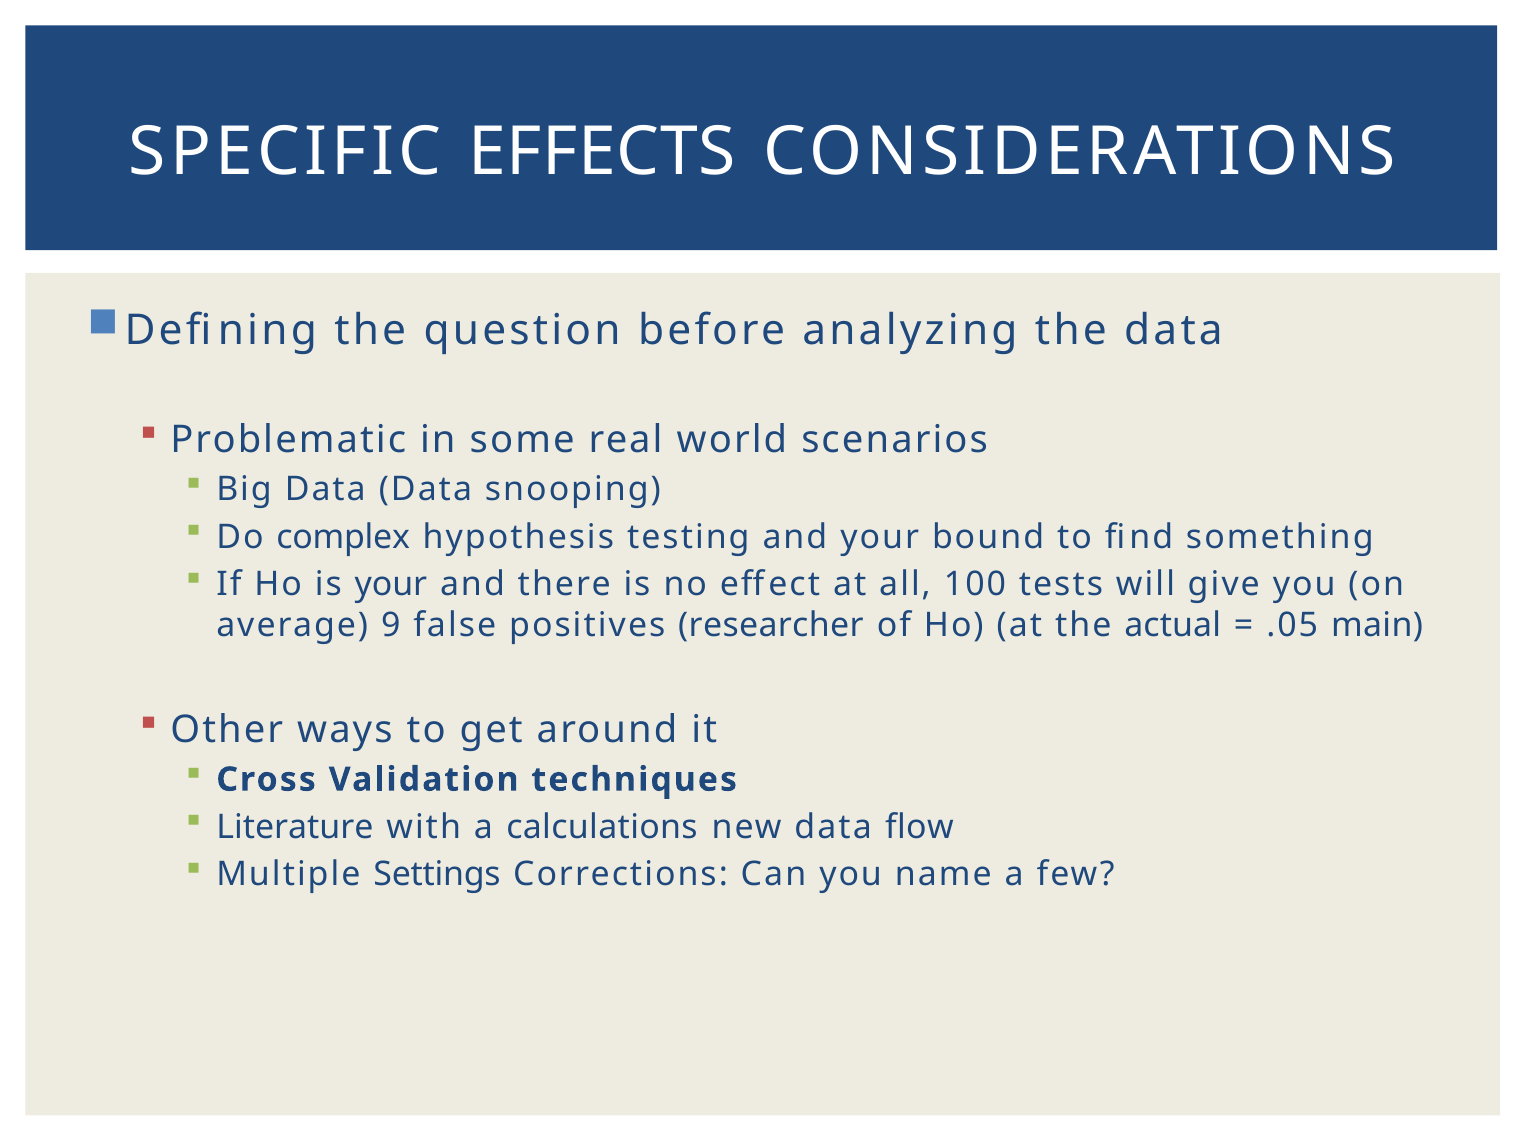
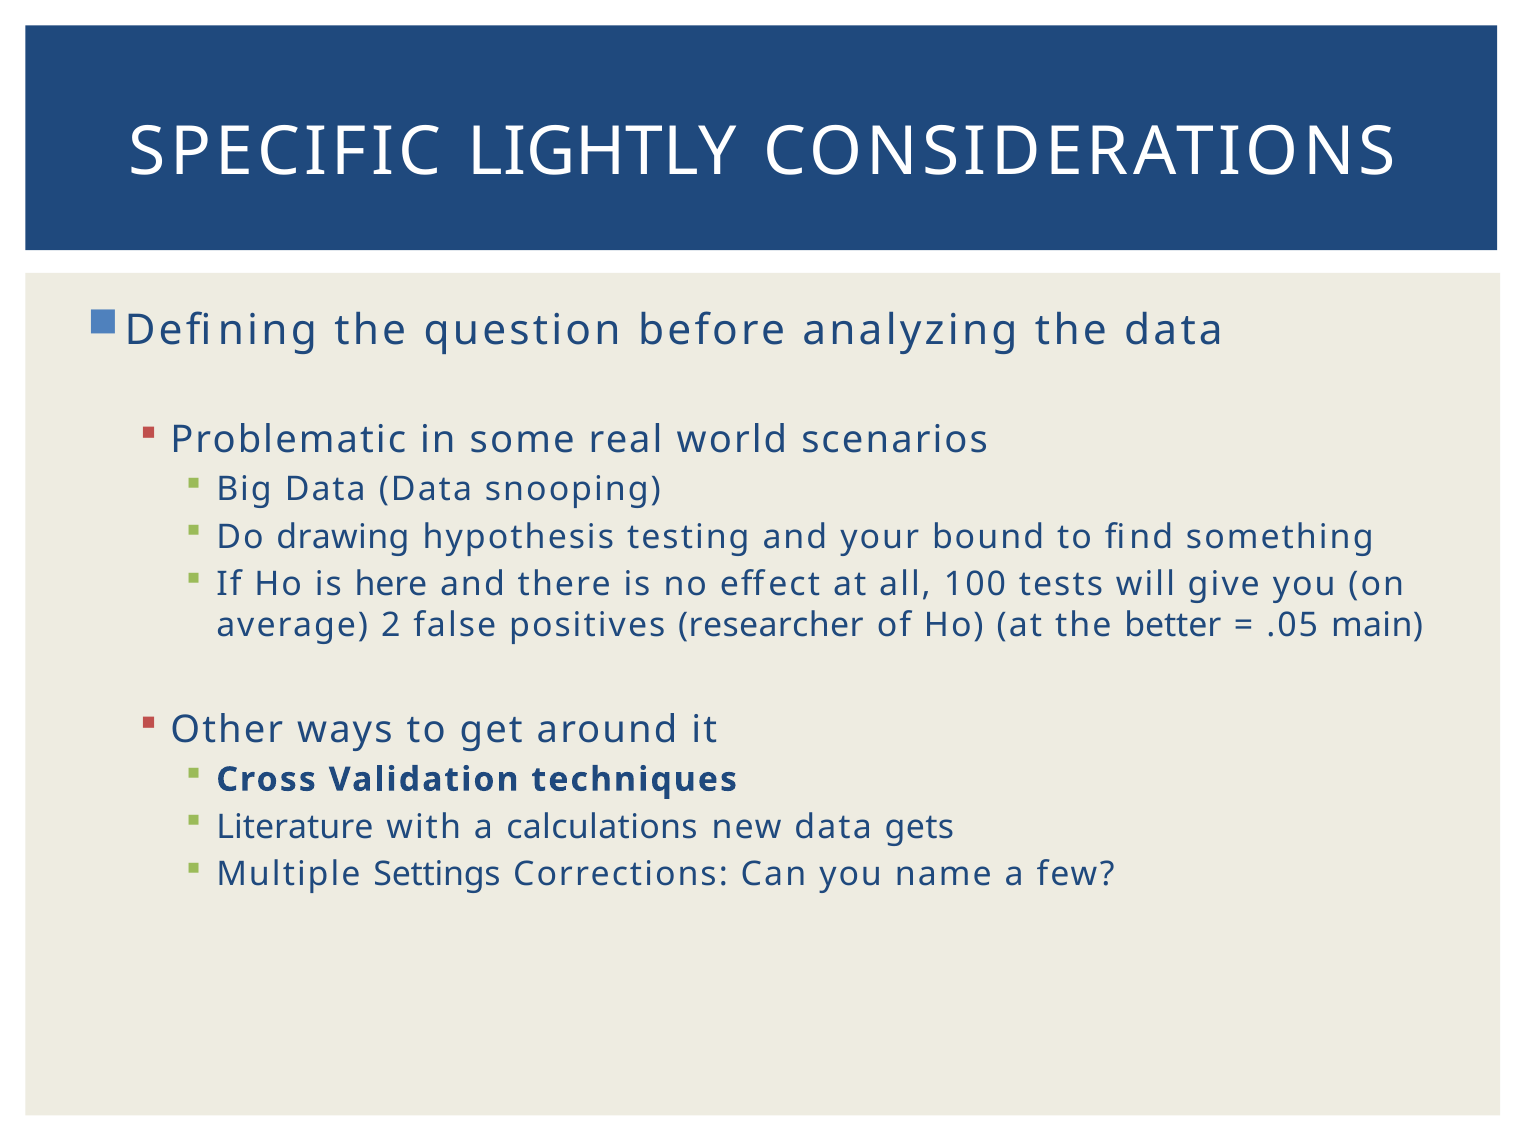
EFFECTS: EFFECTS -> LIGHTLY (603, 152)
complex: complex -> drawing (343, 537)
is your: your -> here (391, 585)
9: 9 -> 2 (391, 625)
actual: actual -> better (1173, 625)
flow: flow -> gets (919, 827)
